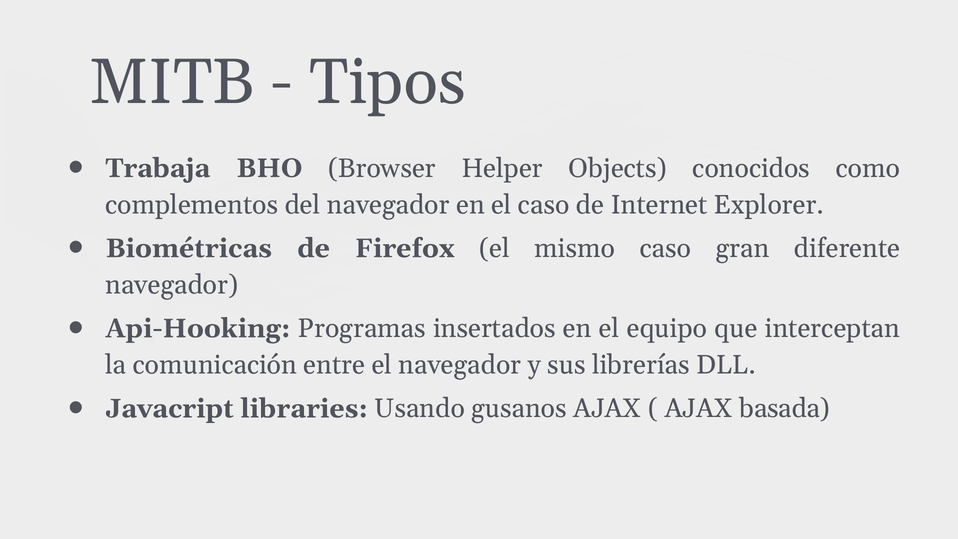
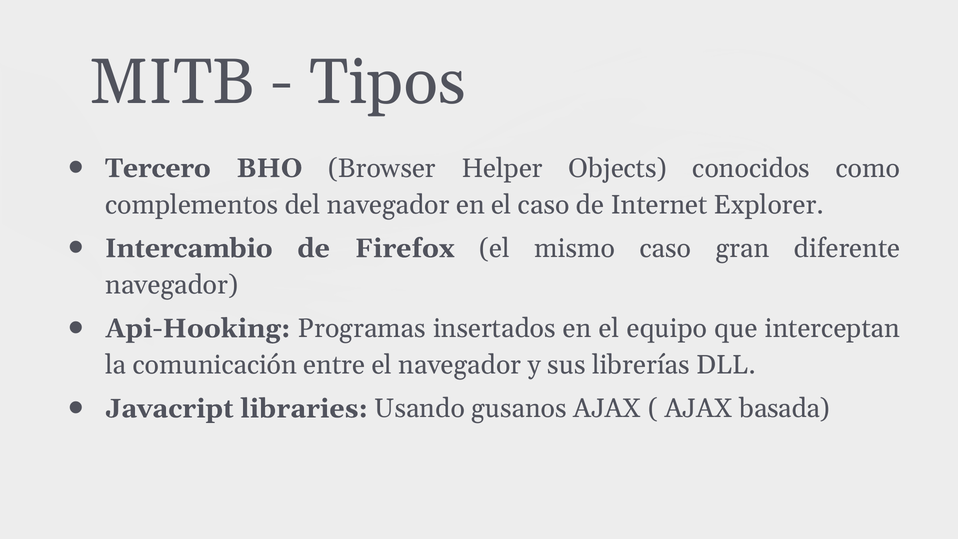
Trabaja: Trabaja -> Tercero (158, 168)
Biométricas: Biométricas -> Intercambio (189, 248)
